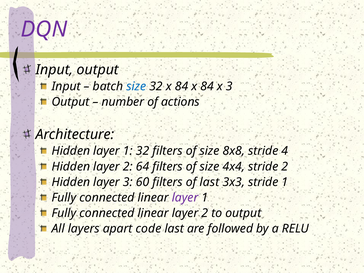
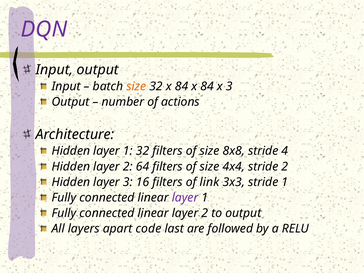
size colour: blue -> orange (136, 86)
60: 60 -> 16 (143, 182)
of last: last -> link (209, 182)
